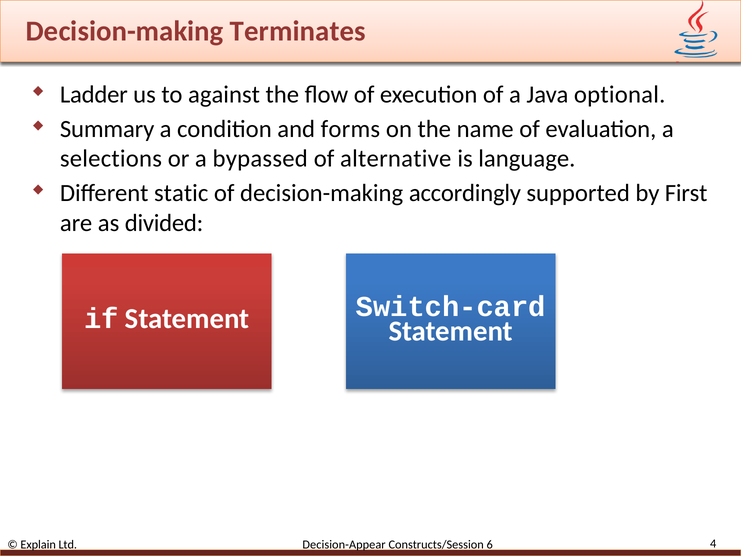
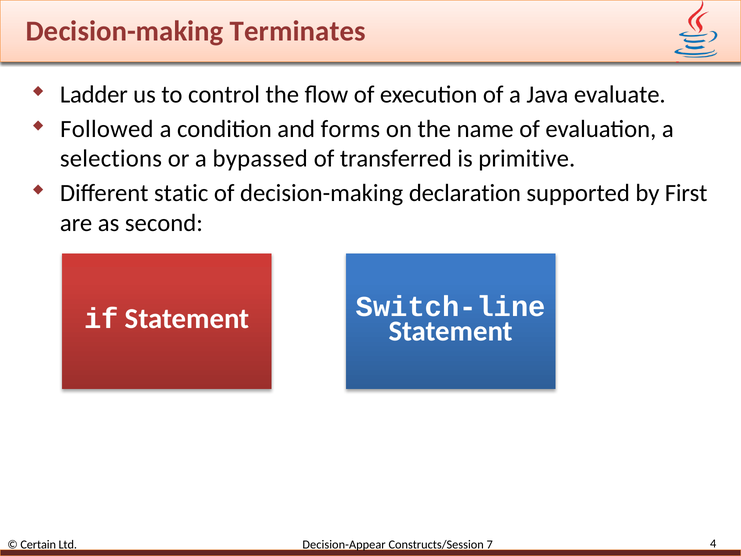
against: against -> control (224, 94)
optional: optional -> evaluate (620, 94)
Summary: Summary -> Followed (107, 129)
alternative: alternative -> transferred (396, 159)
language: language -> primitive (527, 159)
accordingly: accordingly -> declaration (465, 193)
divided: divided -> second (164, 223)
Switch-card: Switch-card -> Switch-line (451, 307)
Explain: Explain -> Certain (38, 544)
6: 6 -> 7 (490, 544)
